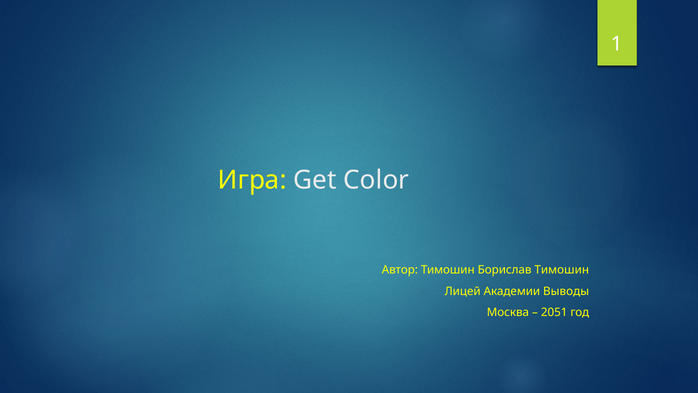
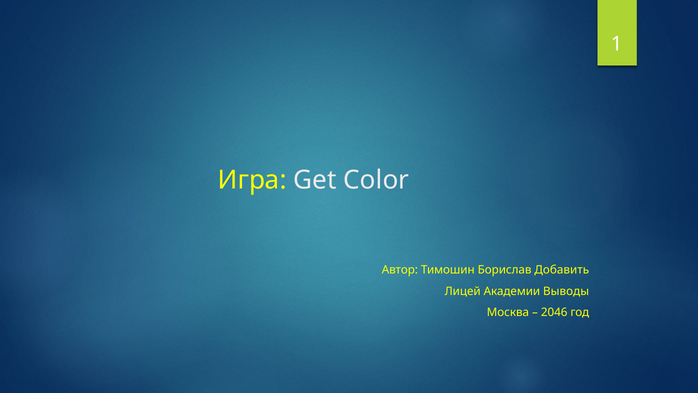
Борислав Тимошин: Тимошин -> Добавить (562, 270)
2051: 2051 -> 2046 (554, 312)
